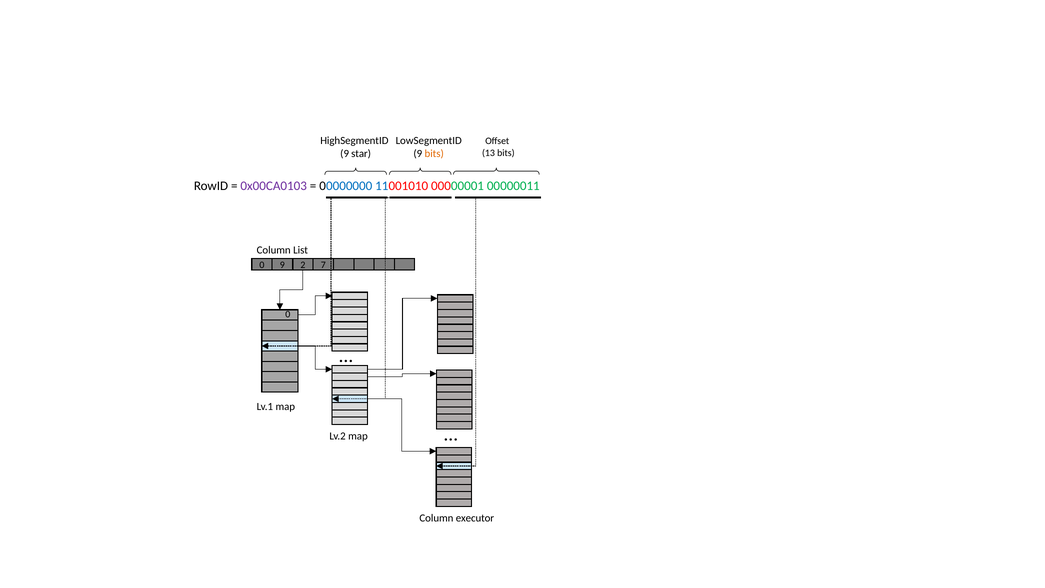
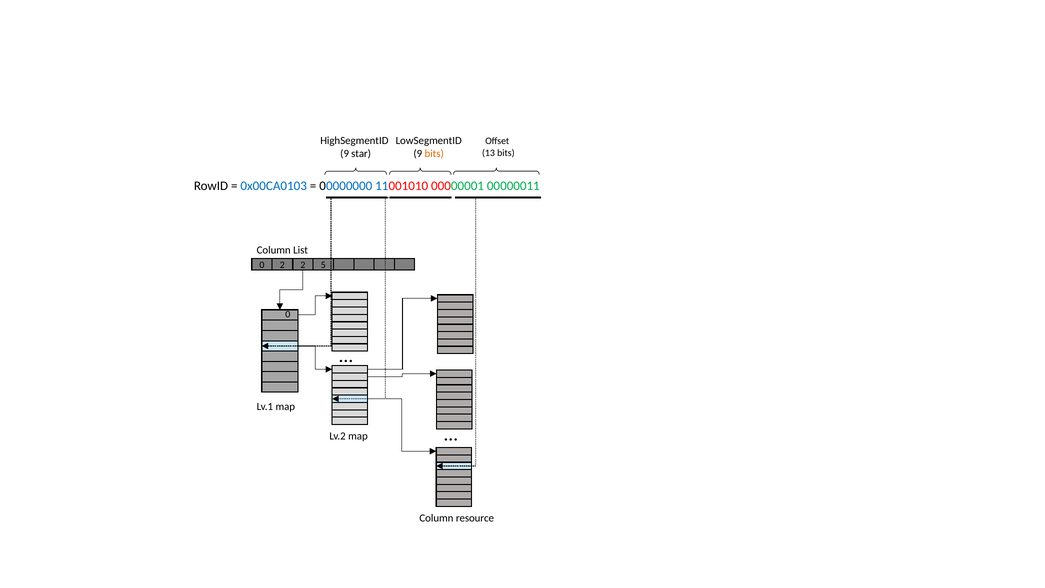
0x00CA0103 colour: purple -> blue (274, 186)
0 9: 9 -> 2 (282, 265)
7: 7 -> 5 (323, 265)
executor: executor -> resource (475, 518)
